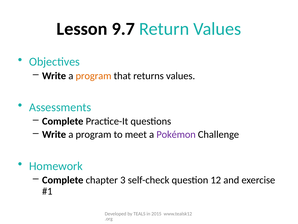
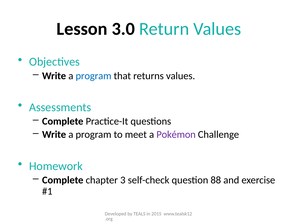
9.7: 9.7 -> 3.0 (123, 29)
program colour: orange -> blue (94, 76)
12: 12 -> 88 (216, 180)
